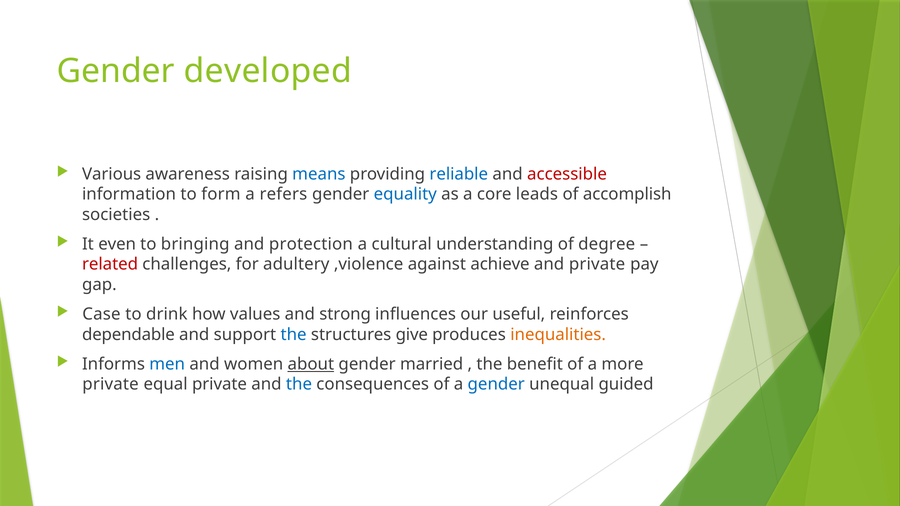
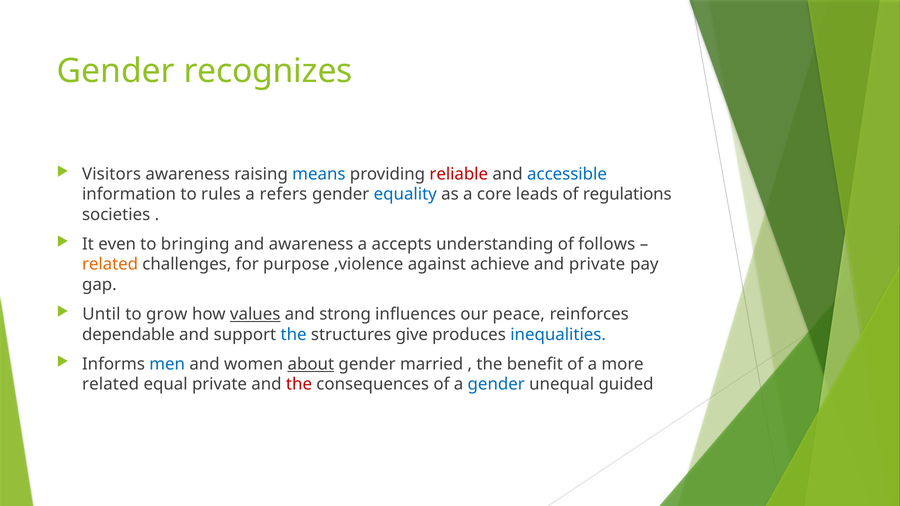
developed: developed -> recognizes (268, 71)
Various: Various -> Visitors (112, 174)
reliable colour: blue -> red (459, 174)
accessible colour: red -> blue (567, 174)
form: form -> rules (221, 194)
accomplish: accomplish -> regulations (627, 194)
and protection: protection -> awareness (311, 244)
cultural: cultural -> accepts (402, 244)
degree: degree -> follows (607, 244)
related colour: red -> orange (110, 265)
adultery: adultery -> purpose (296, 265)
Case: Case -> Until (101, 314)
drink: drink -> grow (167, 314)
values underline: none -> present (255, 314)
useful: useful -> peace (519, 314)
inequalities colour: orange -> blue (558, 335)
private: private -> related (111, 385)
the colour: blue -> red (299, 385)
